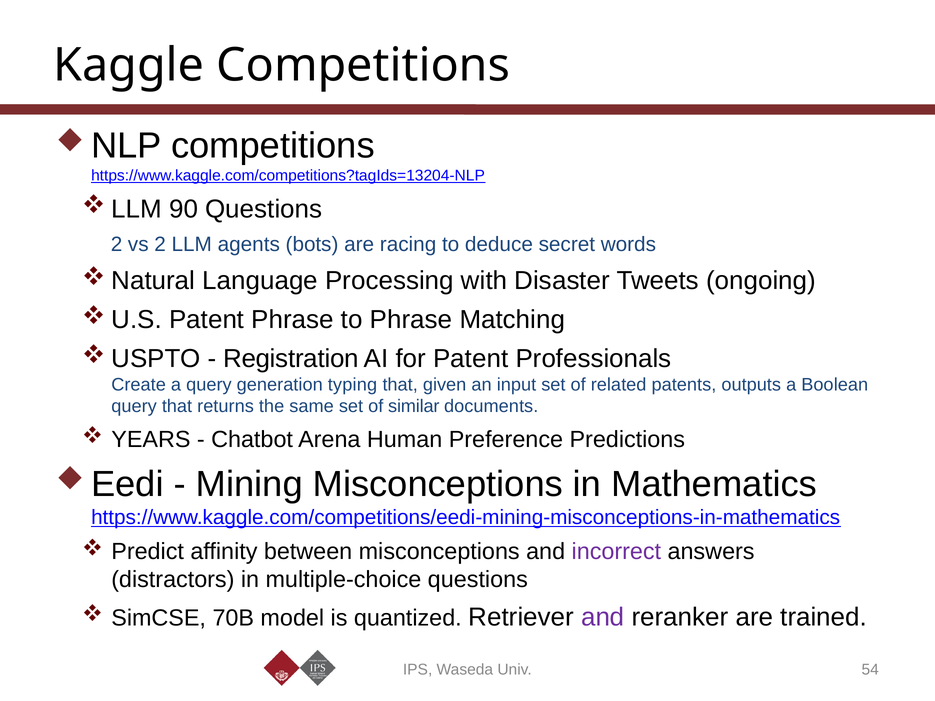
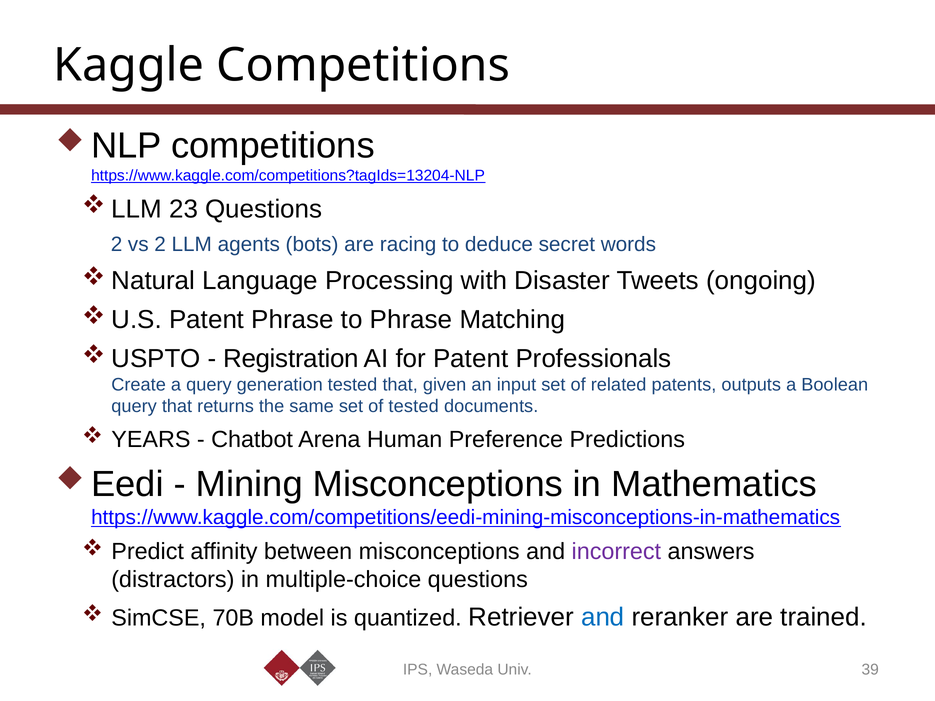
90: 90 -> 23 (184, 209)
generation typing: typing -> tested (353, 385)
of similar: similar -> tested (414, 407)
and colour: purple -> blue (603, 618)
54: 54 -> 39 (870, 670)
